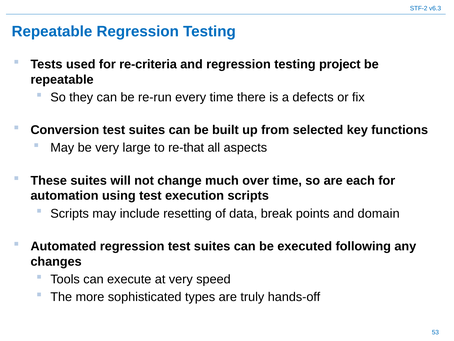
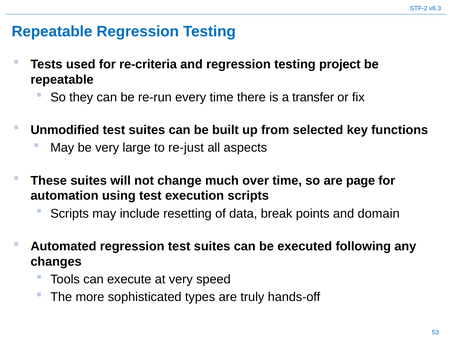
defects: defects -> transfer (313, 97)
Conversion: Conversion -> Unmodified (65, 130)
re-that: re-that -> re-just (186, 148)
each: each -> page (361, 180)
